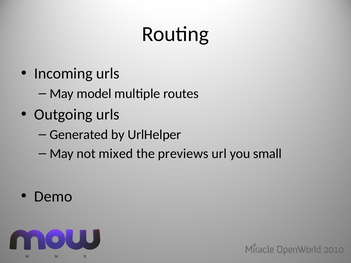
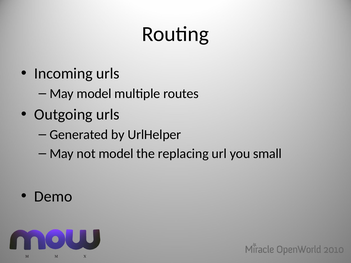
not mixed: mixed -> model (116, 154)
previews: previews -> replacing (183, 154)
